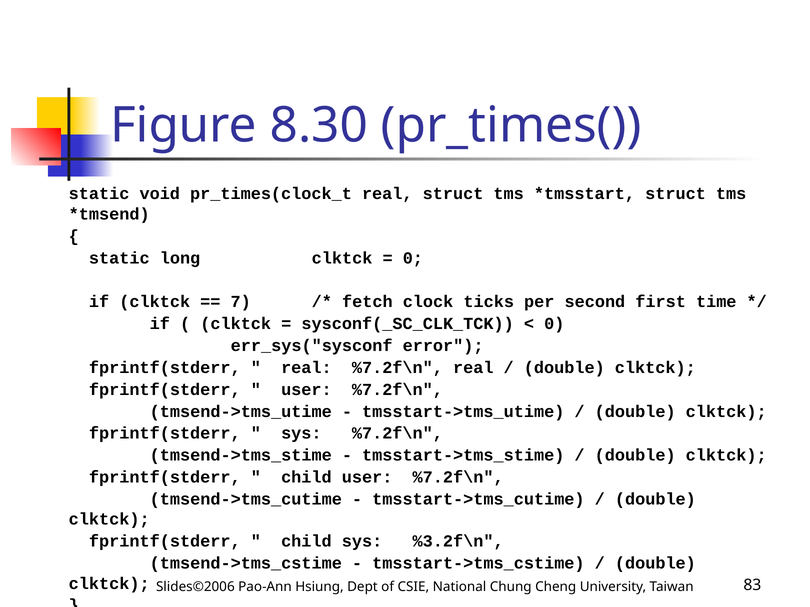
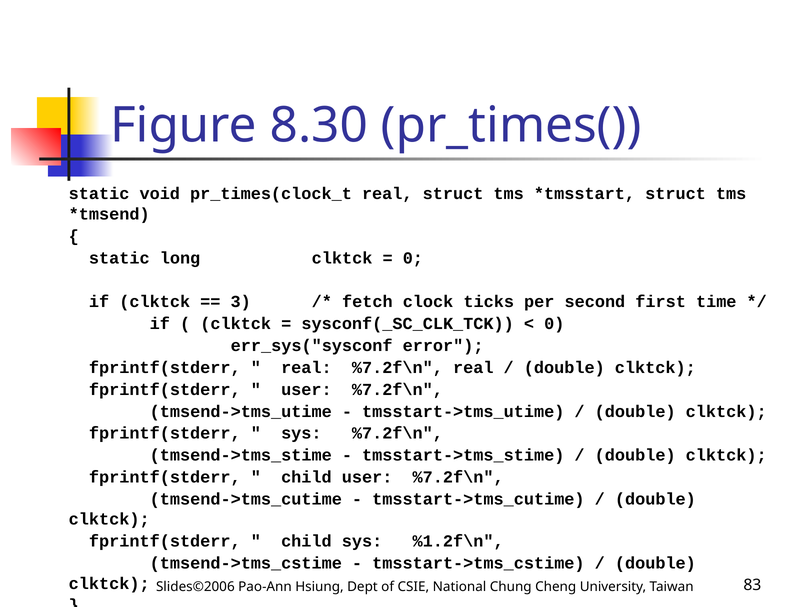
7: 7 -> 3 (241, 302)
%3.2f\n: %3.2f\n -> %1.2f\n (458, 542)
